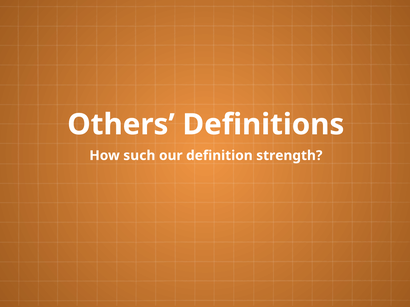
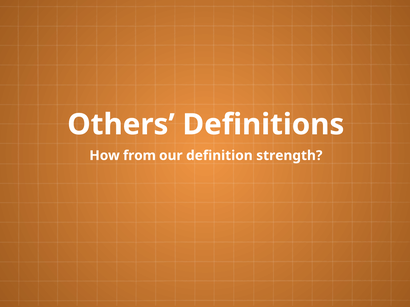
such: such -> from (139, 156)
